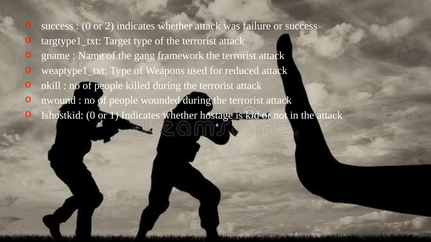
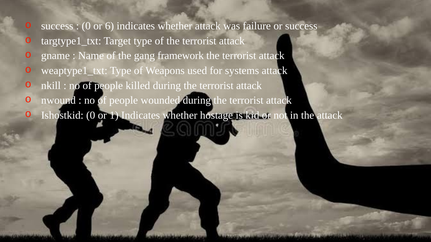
2: 2 -> 6 (110, 26)
reduced: reduced -> systems (242, 71)
